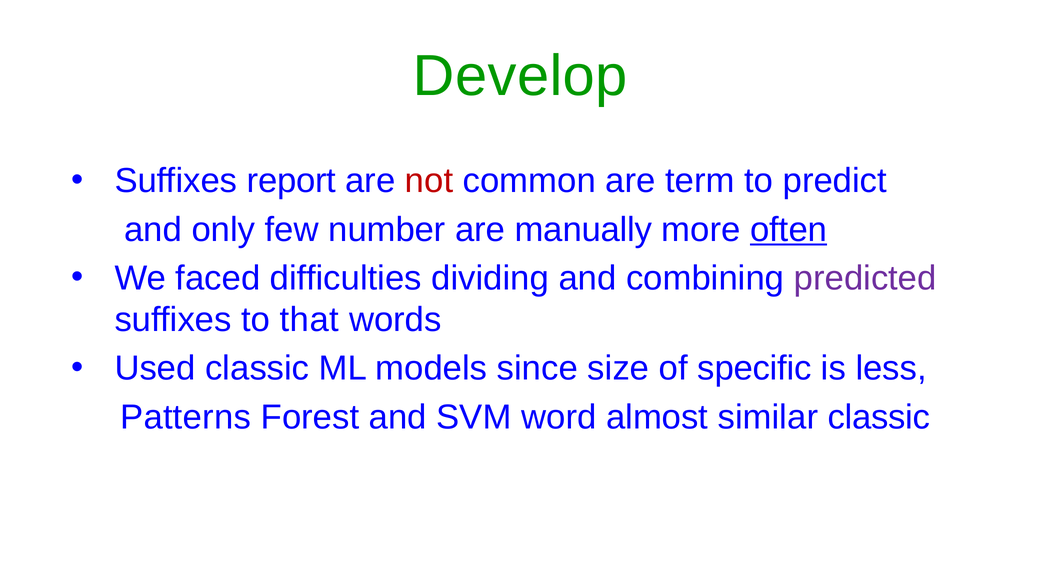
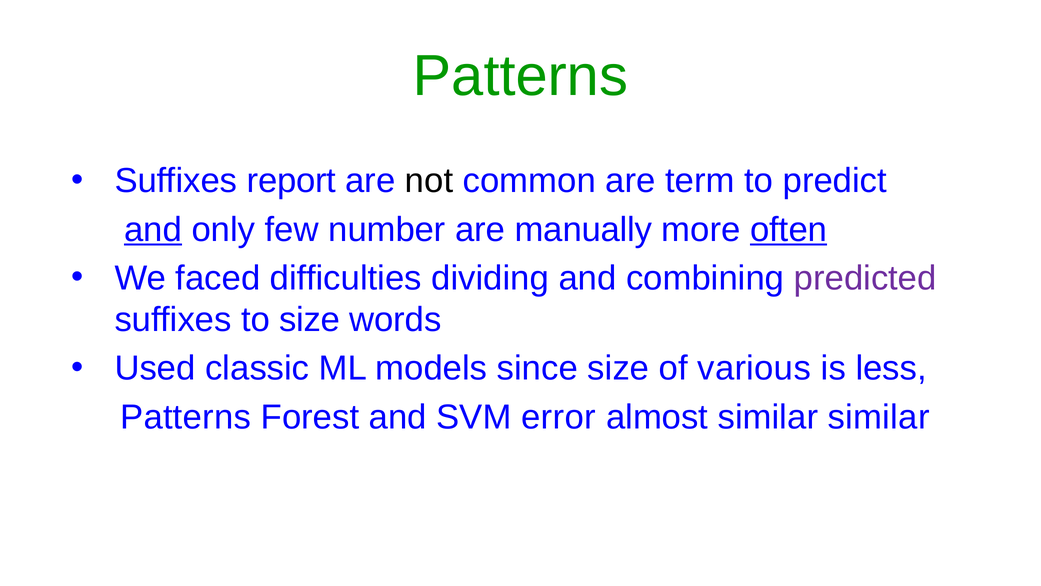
Develop: Develop -> Patterns (521, 76)
not colour: red -> black (429, 181)
and underline: none -> present (153, 229)
to that: that -> size (310, 320)
specific: specific -> various (754, 368)
word: word -> error (559, 417)
similar classic: classic -> similar (879, 417)
